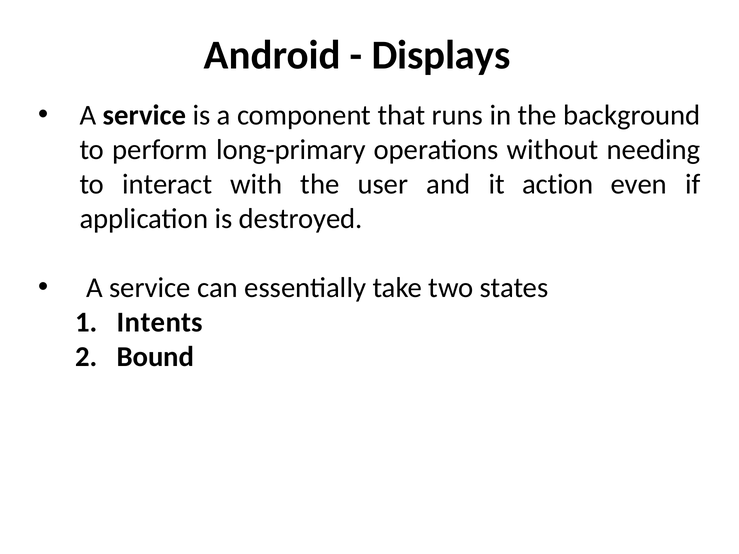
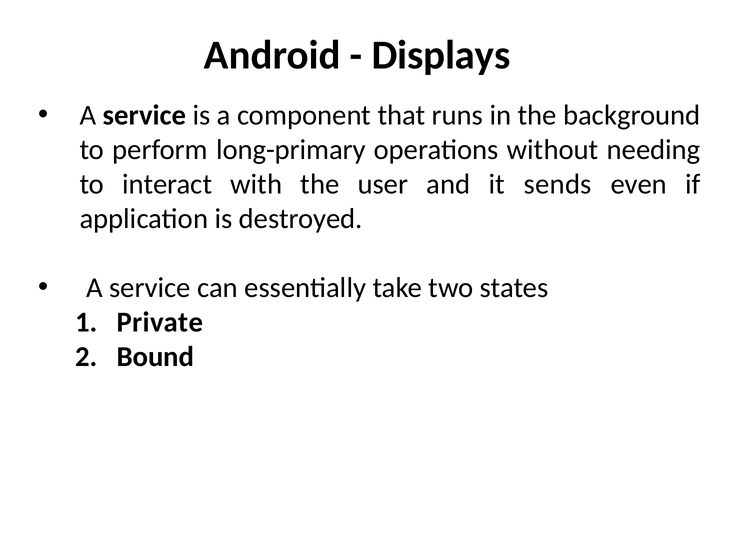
action: action -> sends (558, 184)
Intents: Intents -> Private (160, 322)
